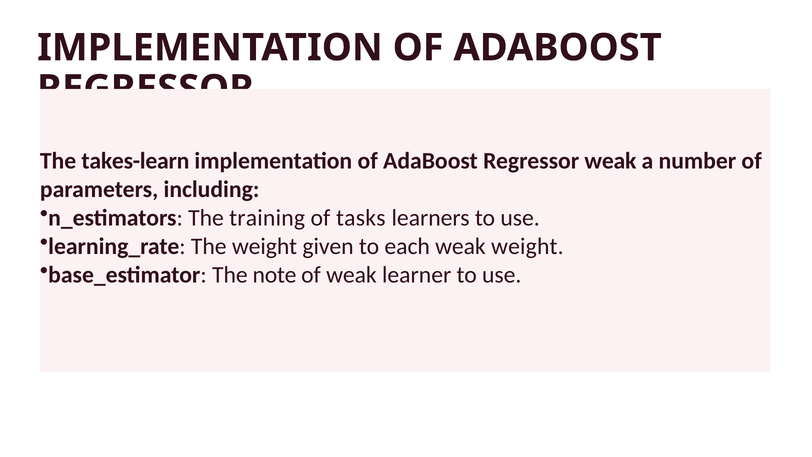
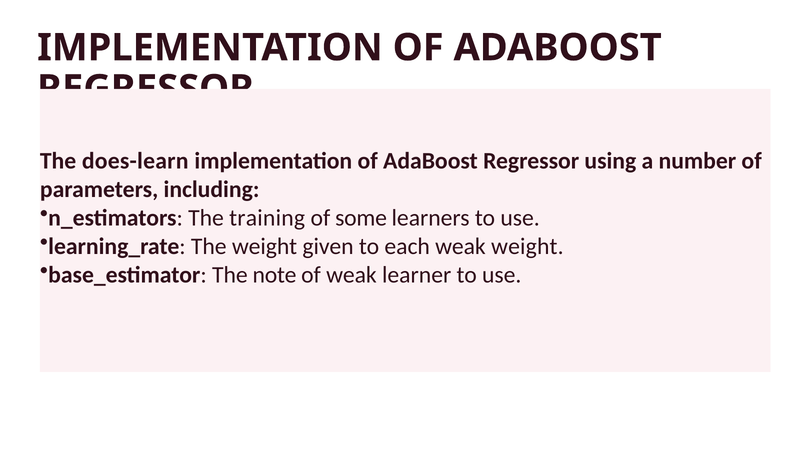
takes-learn: takes-learn -> does-learn (135, 161)
Regressor weak: weak -> using (610, 161)
tasks: tasks -> some (361, 218)
